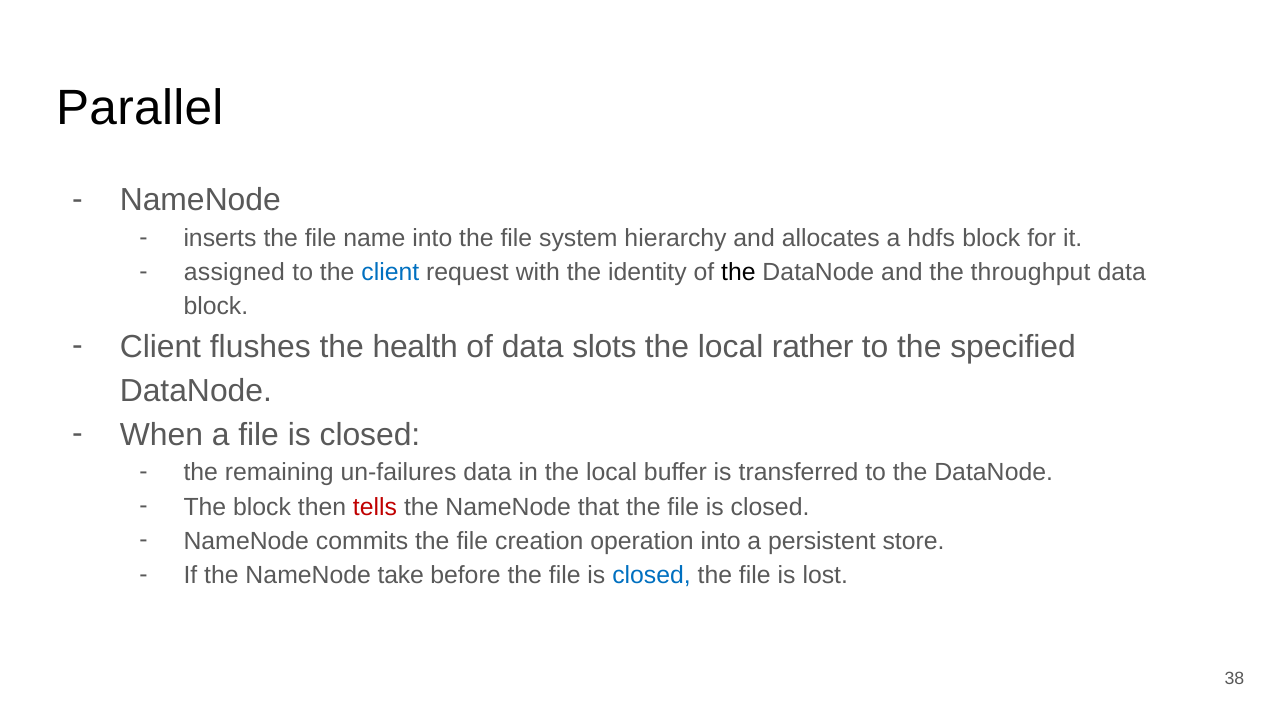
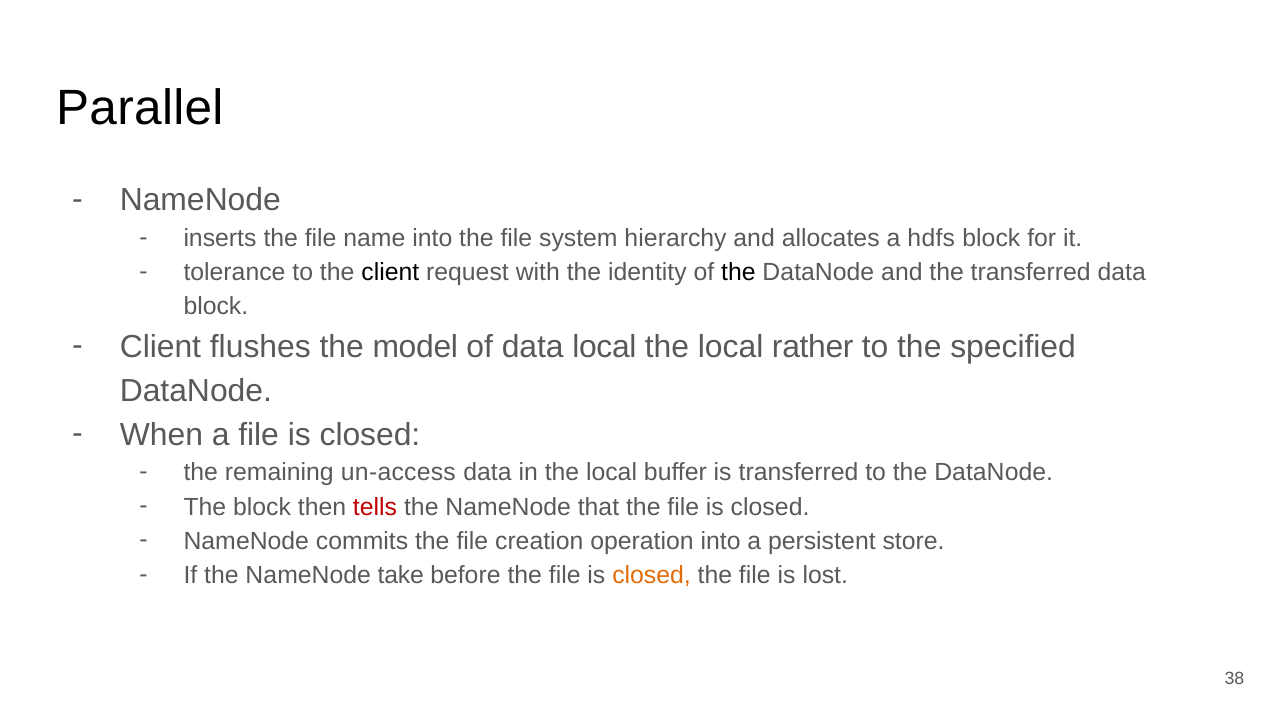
assigned: assigned -> tolerance (235, 272)
client colour: blue -> black (390, 272)
the throughput: throughput -> transferred (1031, 272)
health: health -> model (415, 347)
data slots: slots -> local (604, 347)
un-failures: un-failures -> un-access (398, 473)
closed colour: blue -> orange (652, 575)
